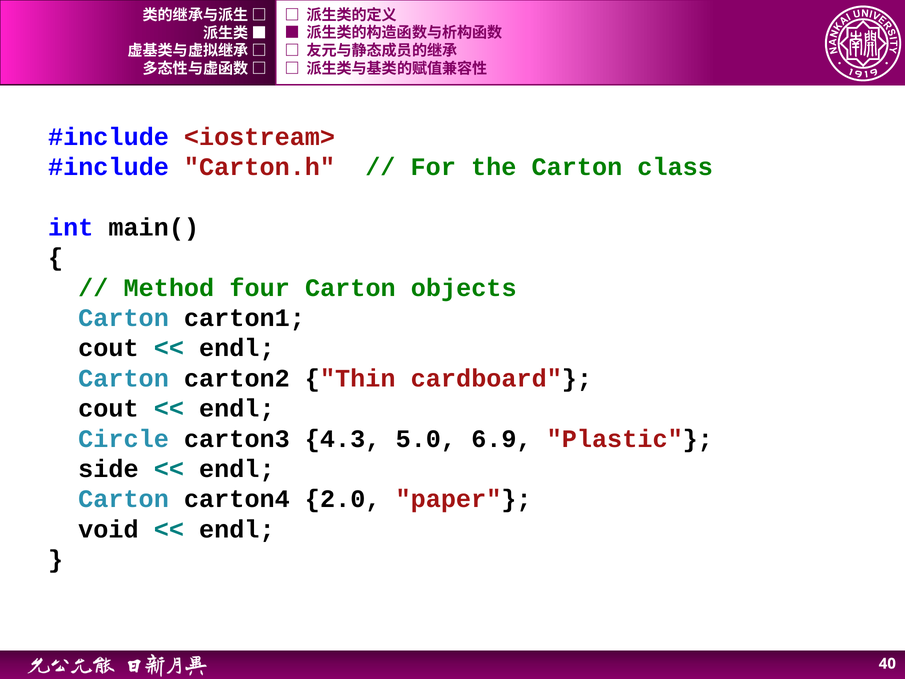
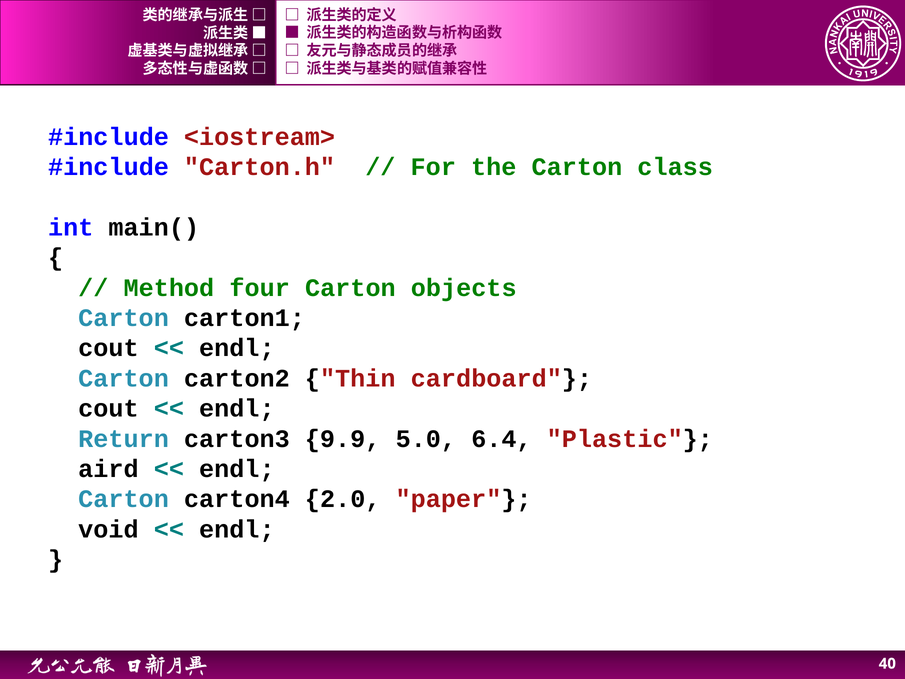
Circle: Circle -> Return (124, 439)
4.3: 4.3 -> 9.9 (343, 439)
6.9: 6.9 -> 6.4 (501, 439)
side: side -> aird (108, 469)
